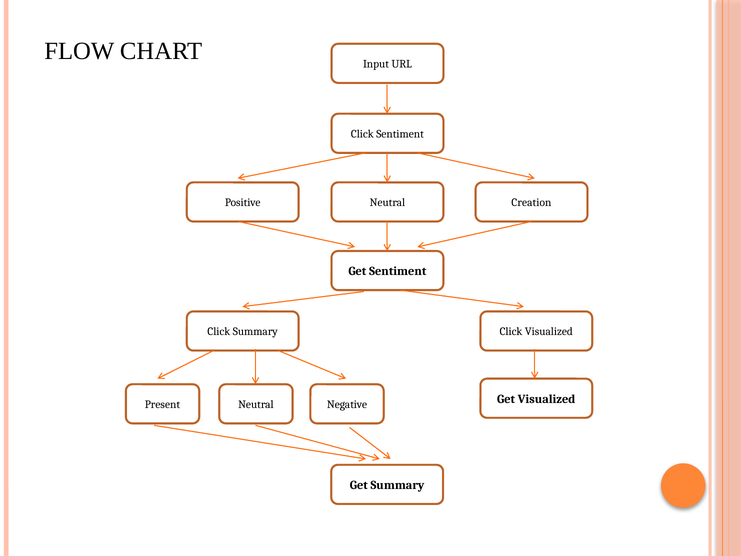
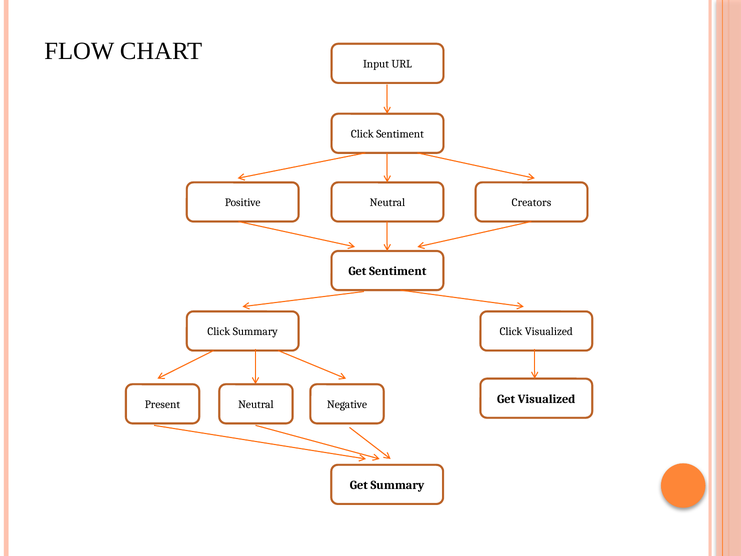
Creation: Creation -> Creators (531, 203)
